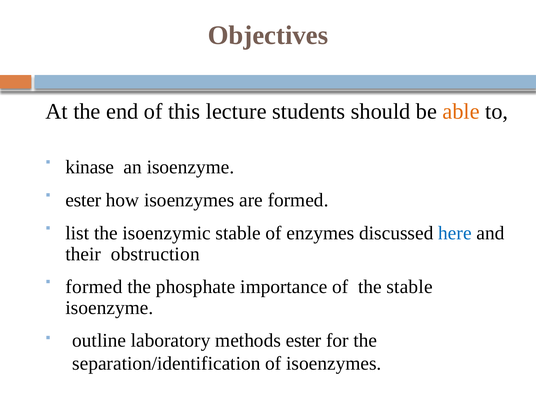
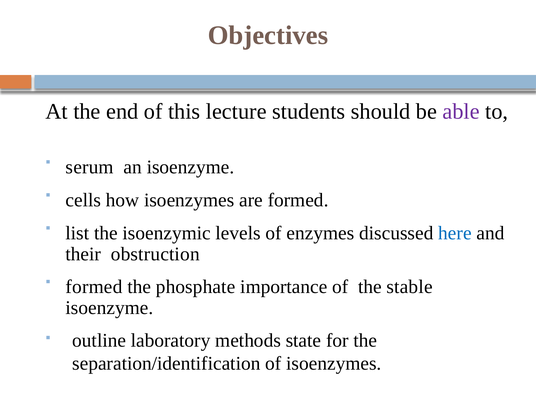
able colour: orange -> purple (461, 111)
kinase: kinase -> serum (90, 167)
ester: ester -> cells (83, 200)
isoenzymic stable: stable -> levels (238, 233)
methods ester: ester -> state (303, 340)
